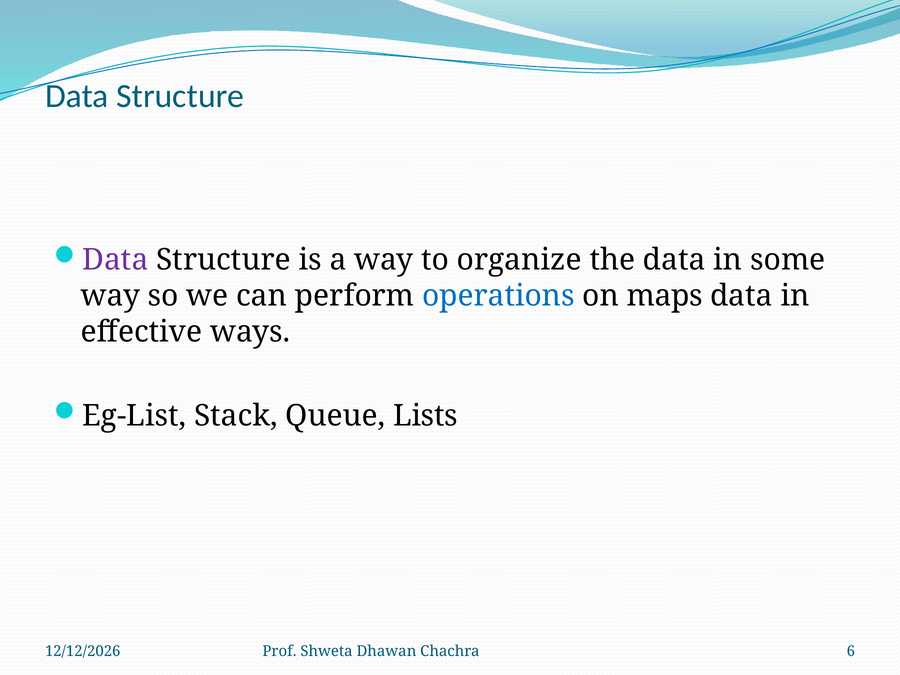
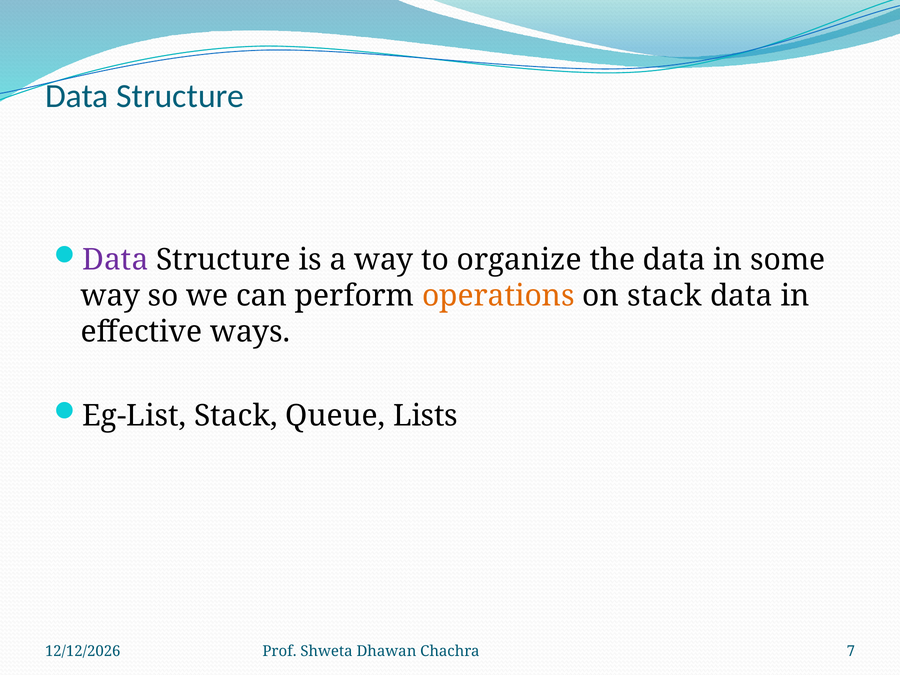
operations colour: blue -> orange (498, 296)
on maps: maps -> stack (664, 296)
6: 6 -> 7 (851, 651)
